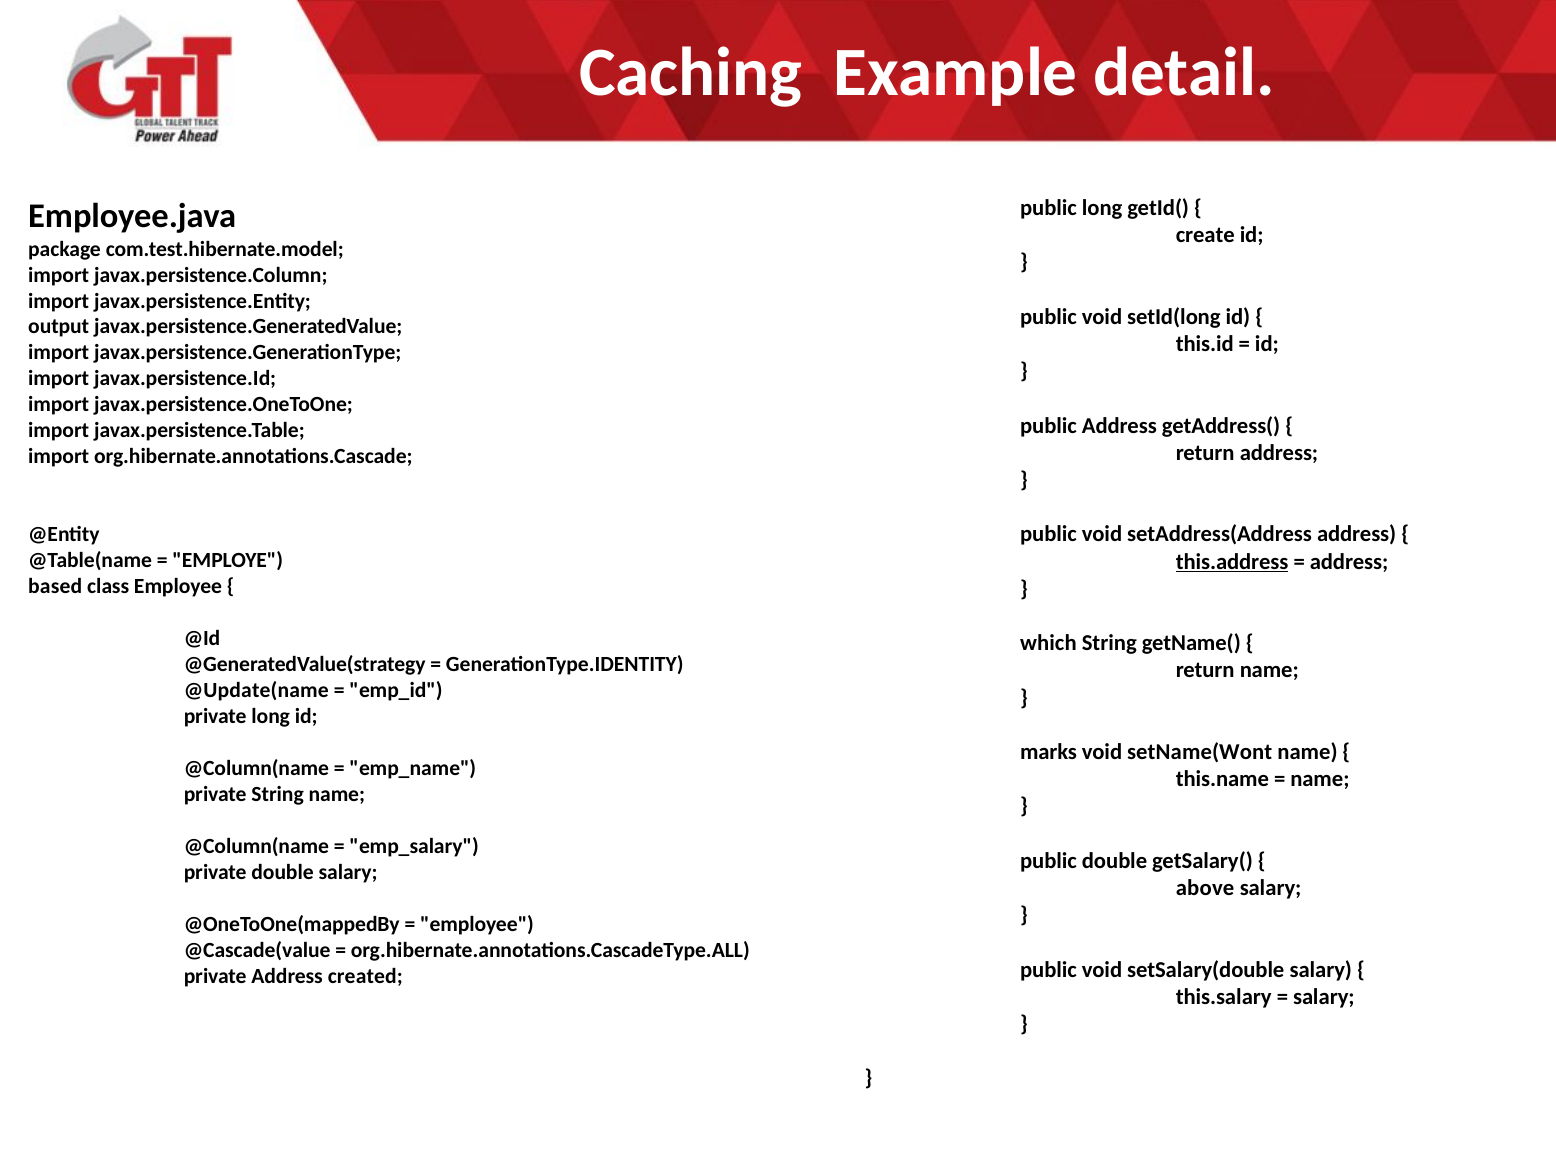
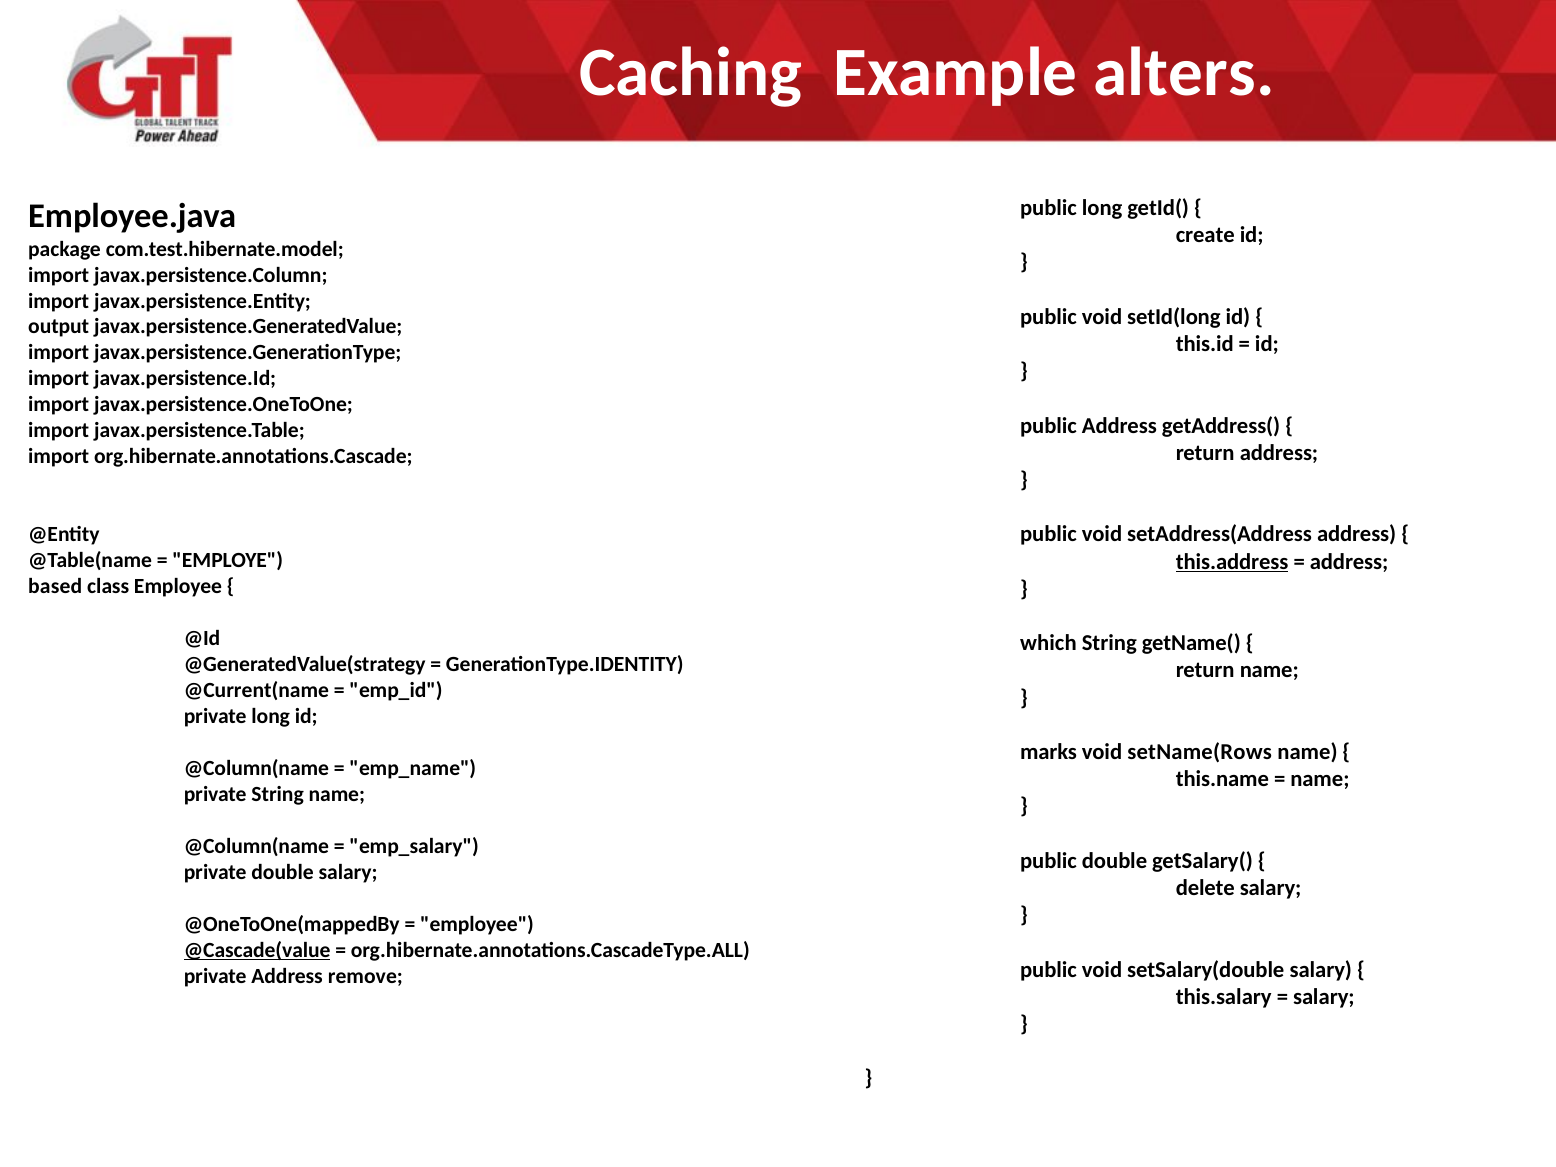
detail: detail -> alters (1184, 72)
@Update(name: @Update(name -> @Current(name (256, 690)
setName(Wont: setName(Wont -> setName(Rows (1200, 752)
above: above -> delete (1205, 888)
@Cascade(value underline: none -> present (257, 950)
created: created -> remove (365, 976)
